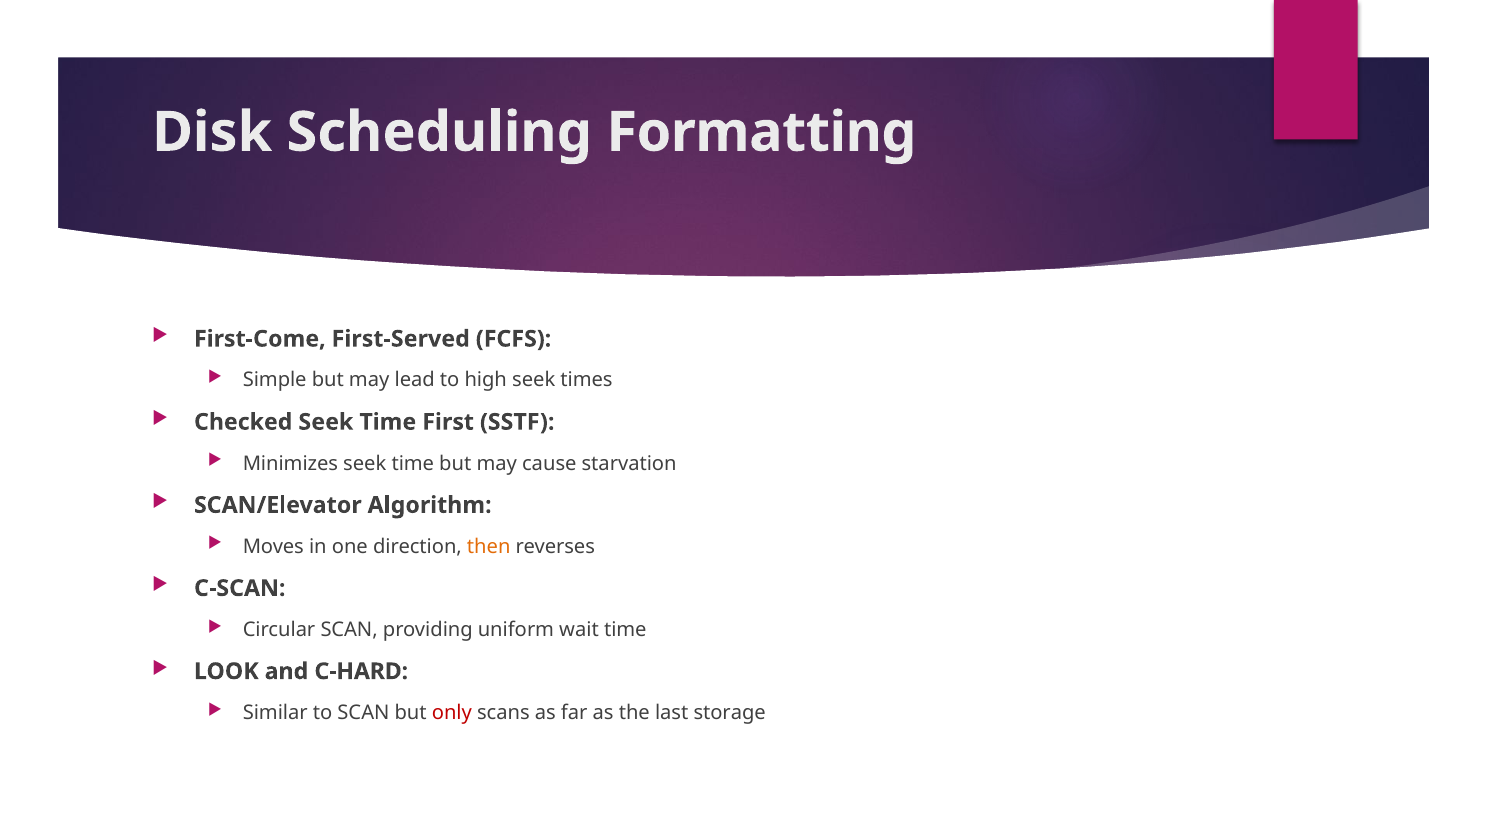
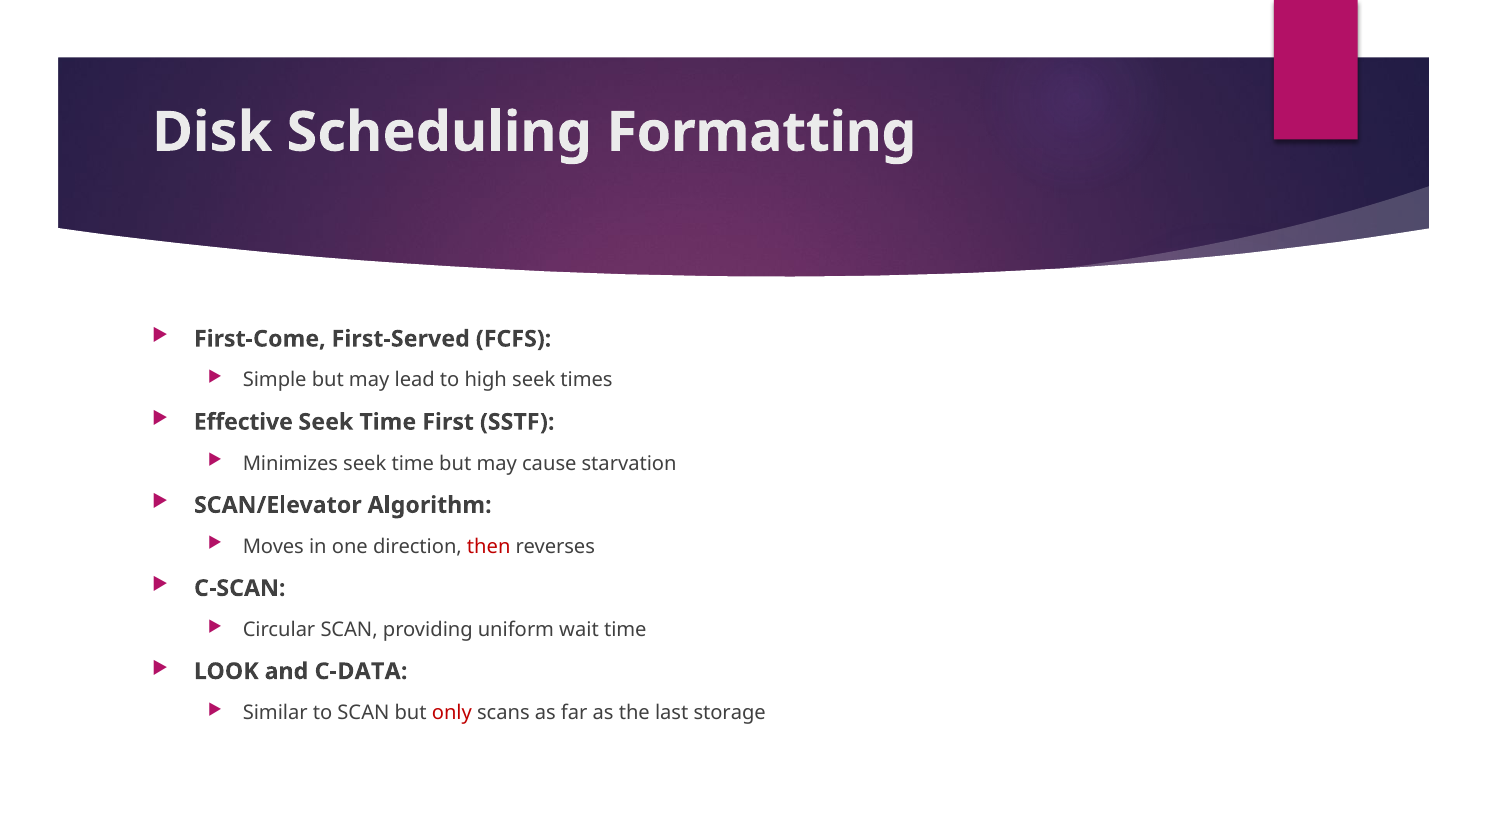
Checked: Checked -> Effective (243, 422)
then colour: orange -> red (489, 547)
C-HARD: C-HARD -> C-DATA (361, 671)
